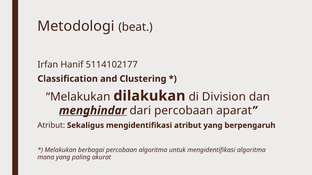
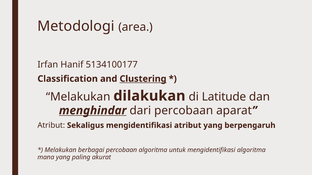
beat: beat -> area (135, 27)
5114102177: 5114102177 -> 5134100177 (112, 65)
Clustering underline: none -> present (143, 79)
Division: Division -> Latitude (224, 97)
